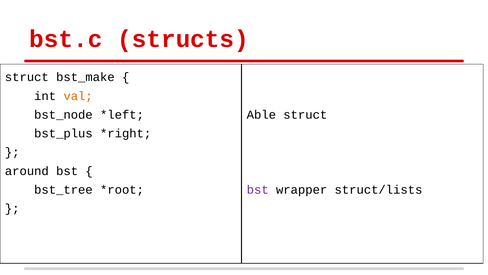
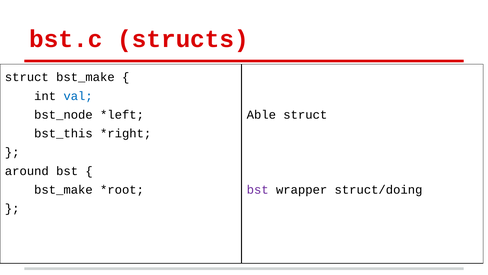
val colour: orange -> blue (78, 96)
bst_plus: bst_plus -> bst_this (63, 133)
bst_tree: bst_tree -> bst_make (63, 189)
struct/lists: struct/lists -> struct/doing (378, 189)
